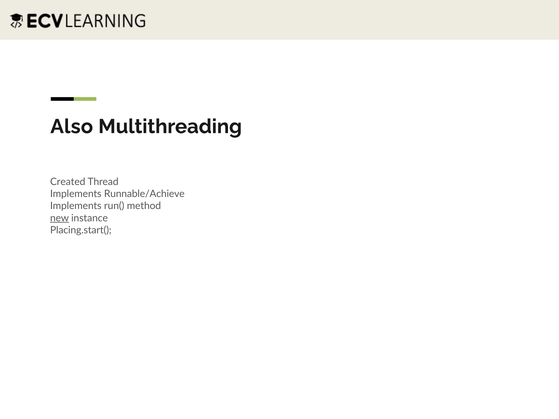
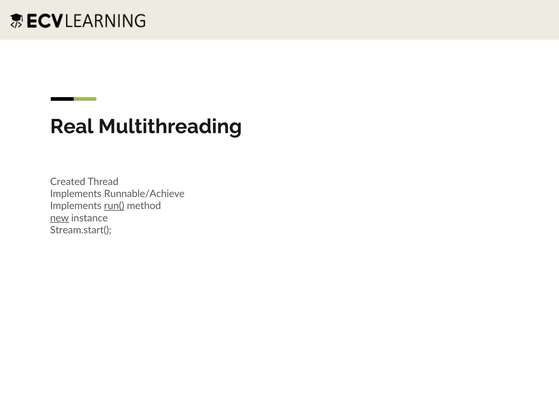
Also: Also -> Real (72, 127)
run( underline: none -> present (114, 206)
Placing.start(: Placing.start( -> Stream.start( (81, 230)
